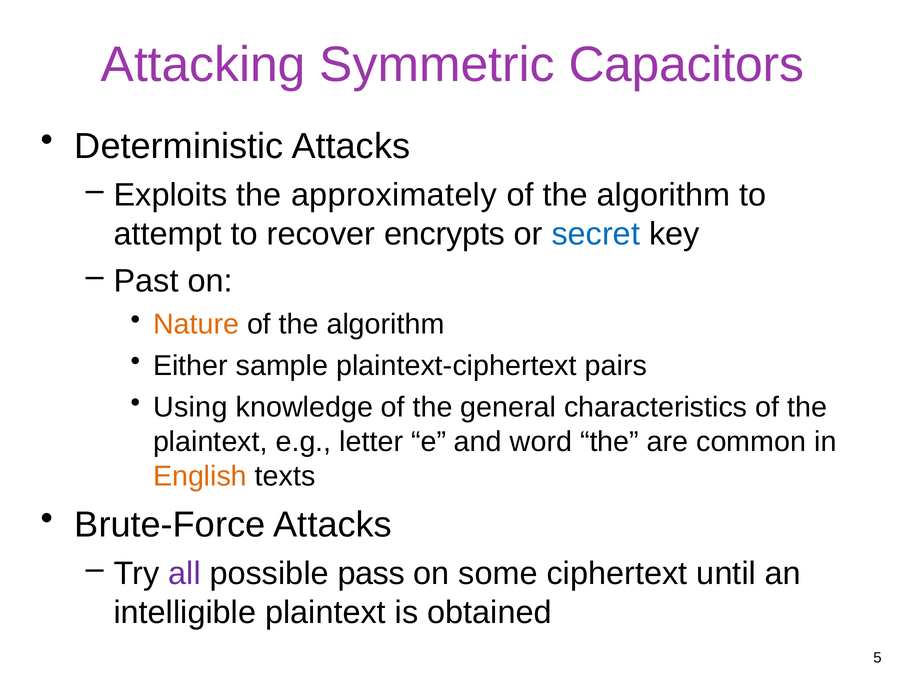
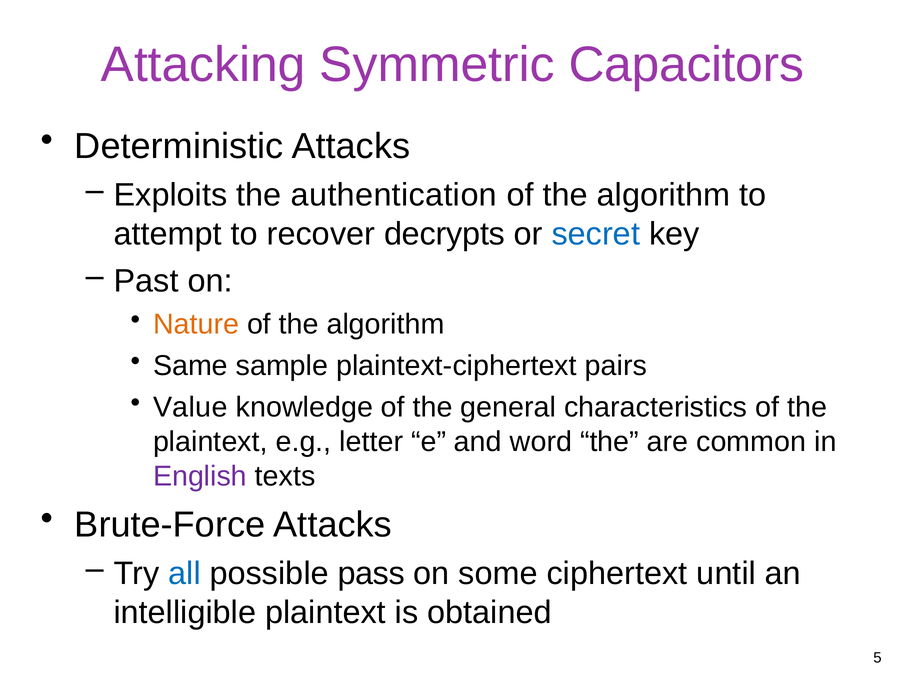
approximately: approximately -> authentication (394, 195)
encrypts: encrypts -> decrypts (445, 234)
Either: Either -> Same (190, 366)
Using: Using -> Value (190, 407)
English colour: orange -> purple (200, 476)
all colour: purple -> blue (185, 573)
